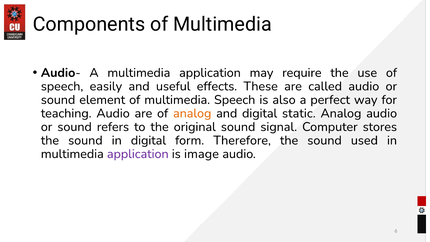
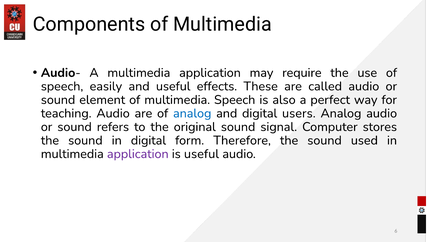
analog colour: orange -> blue (192, 113)
static: static -> users (299, 113)
is image: image -> useful (202, 154)
